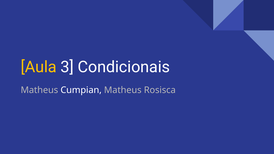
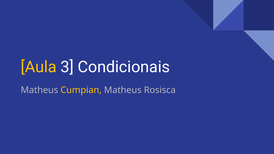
Cumpian colour: white -> yellow (81, 90)
